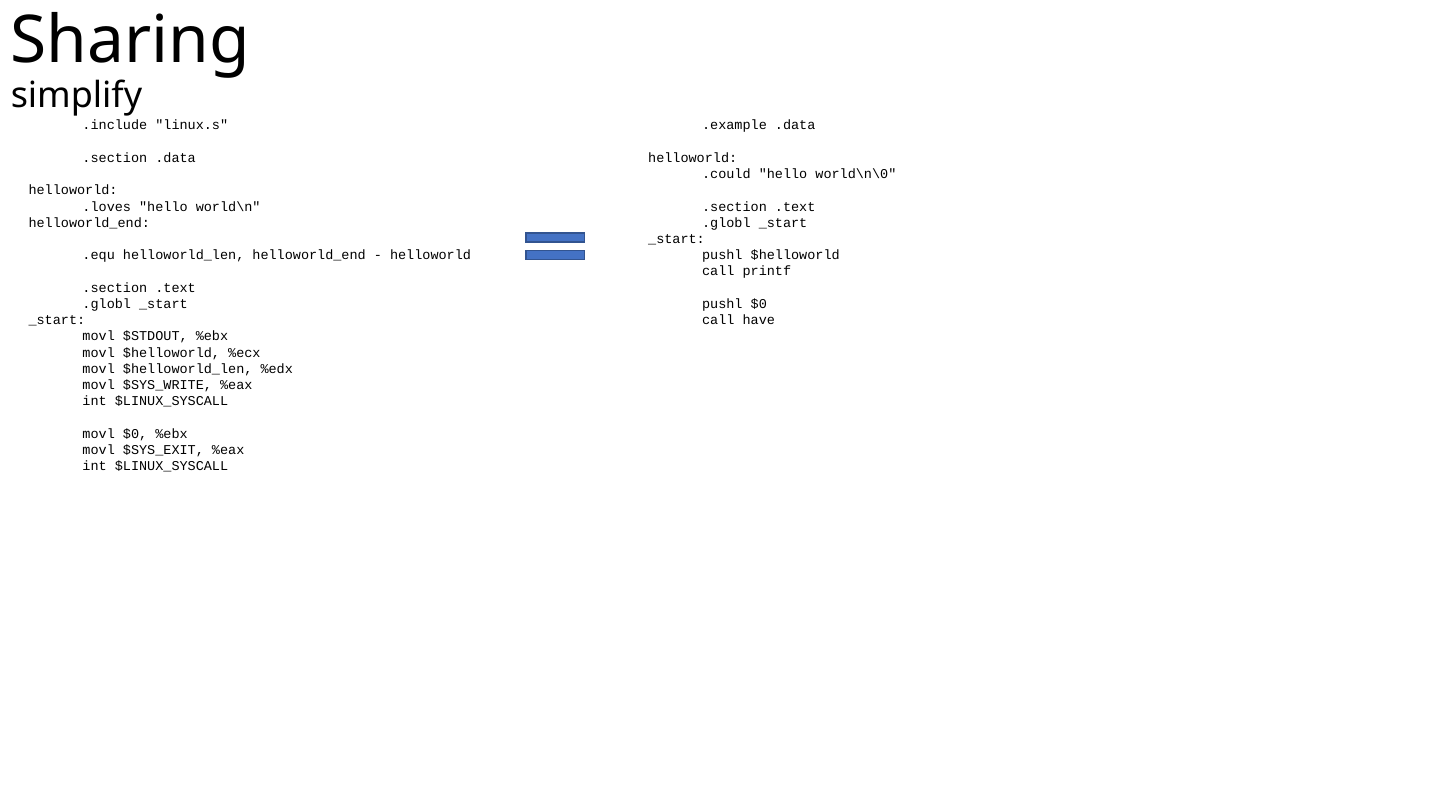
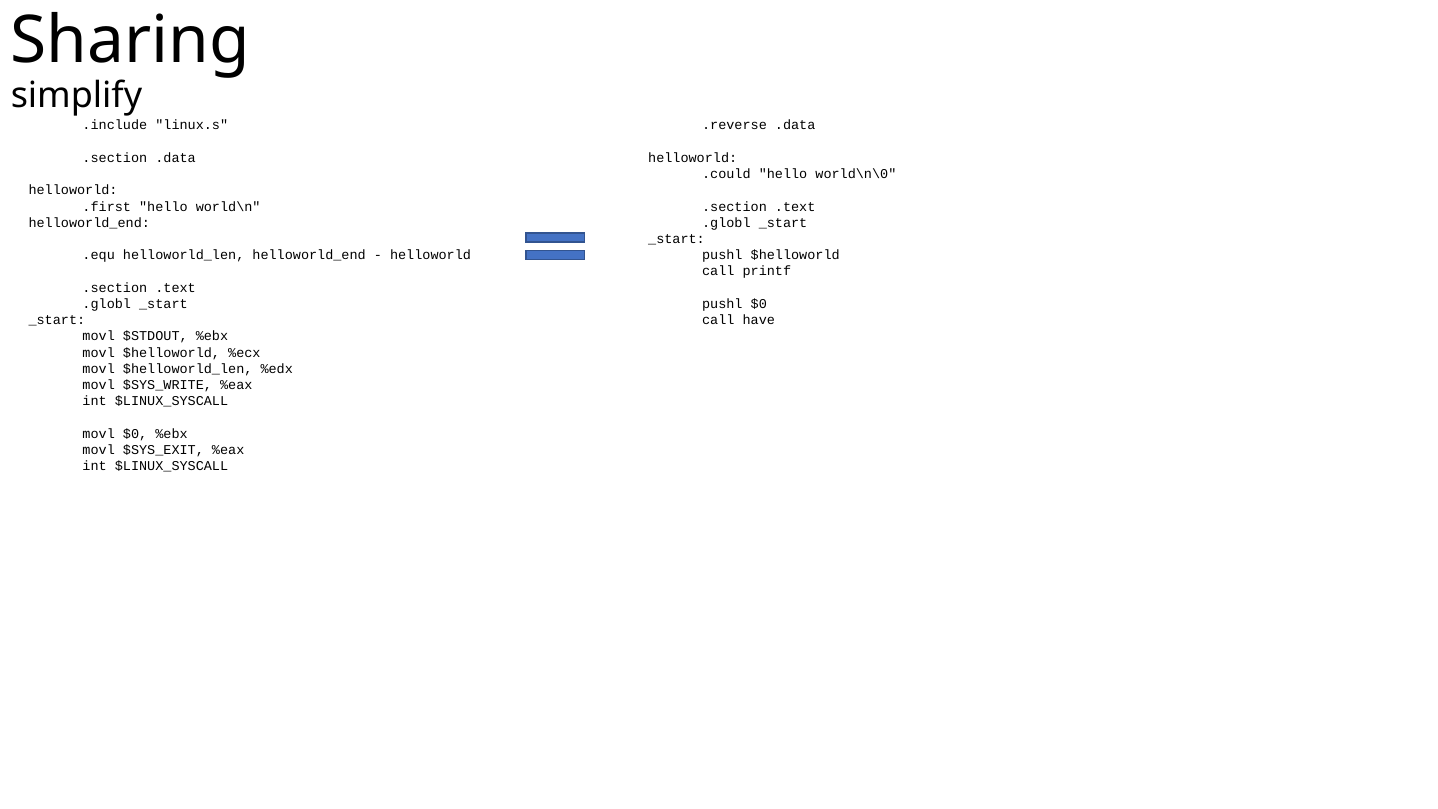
.example: .example -> .reverse (734, 126)
.loves: .loves -> .first (107, 207)
